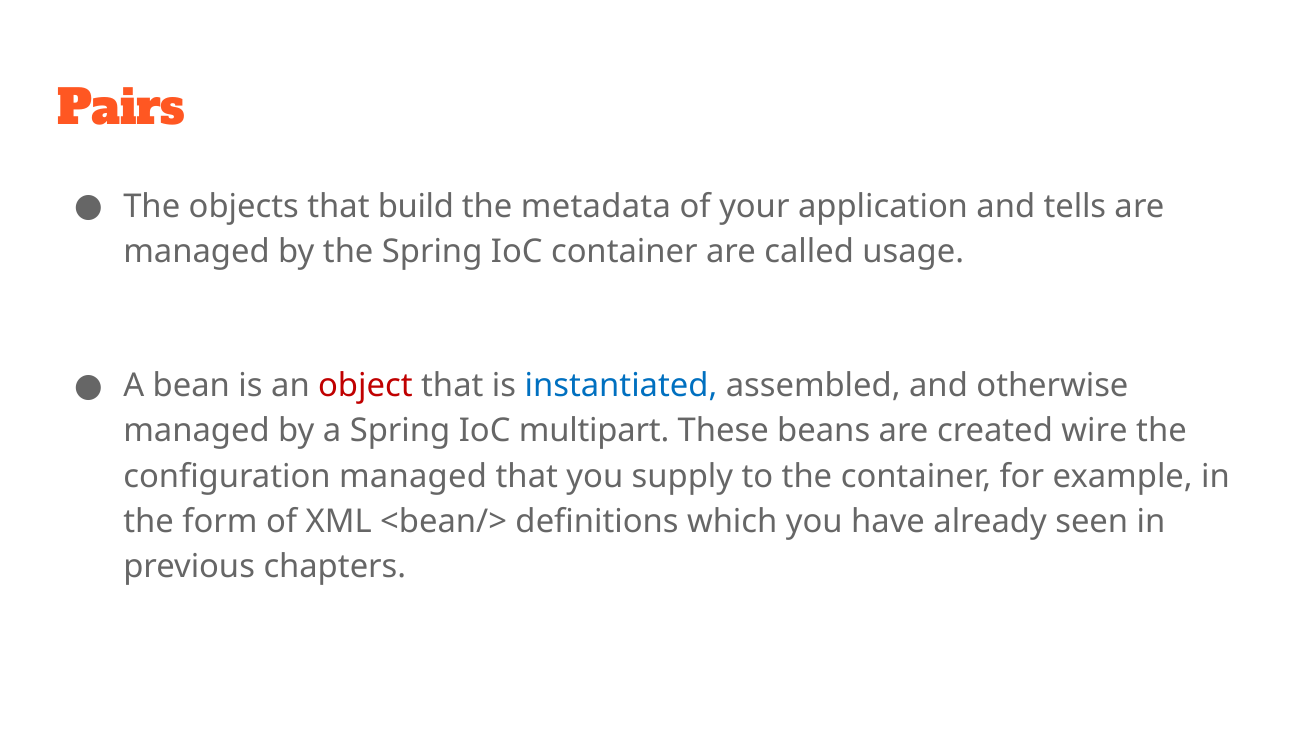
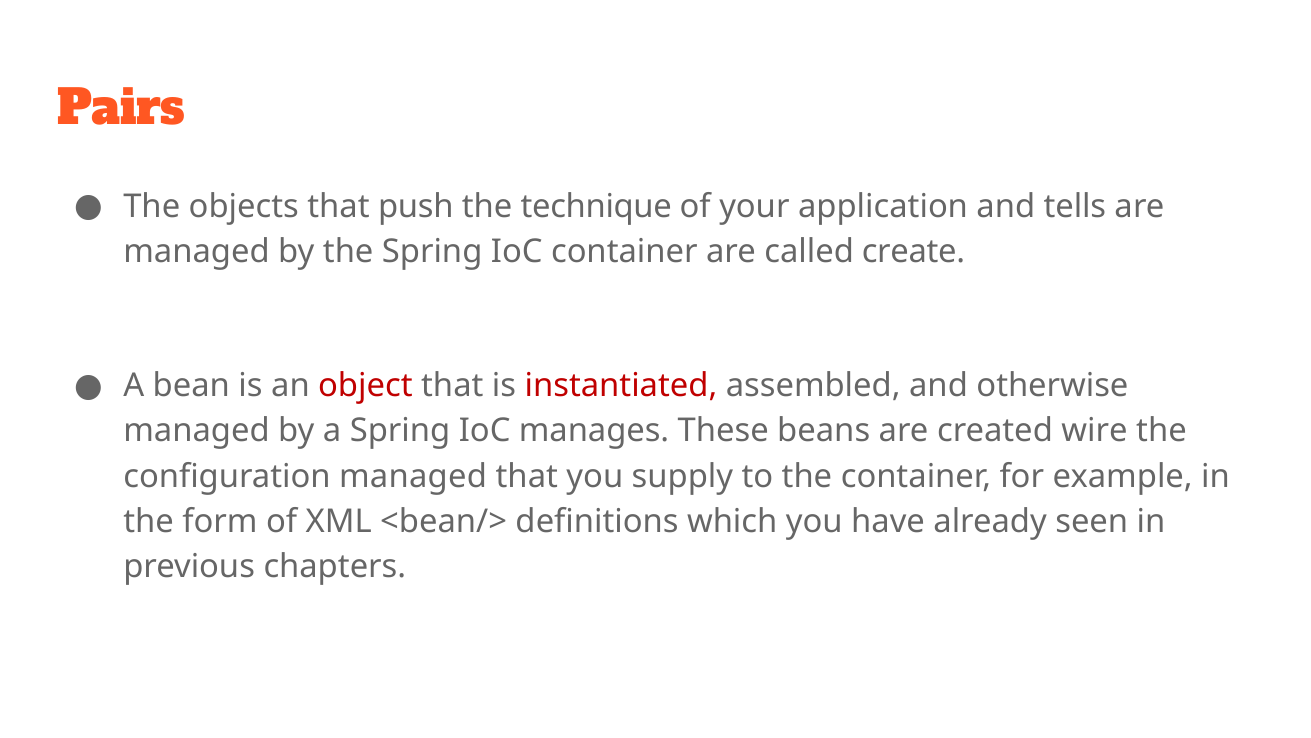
build: build -> push (416, 206)
metadata: metadata -> technique (596, 206)
usage: usage -> create (913, 251)
instantiated colour: blue -> red (621, 385)
multipart: multipart -> manages (594, 431)
